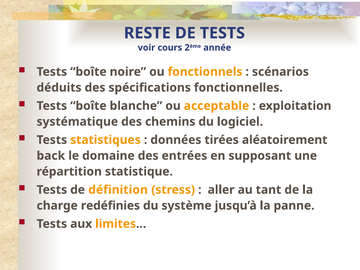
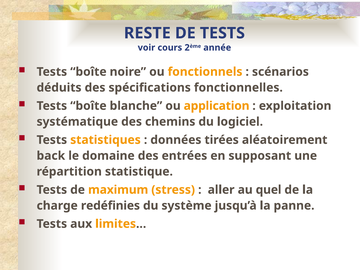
acceptable: acceptable -> application (217, 106)
définition: définition -> maximum (118, 190)
tant: tant -> quel (269, 190)
